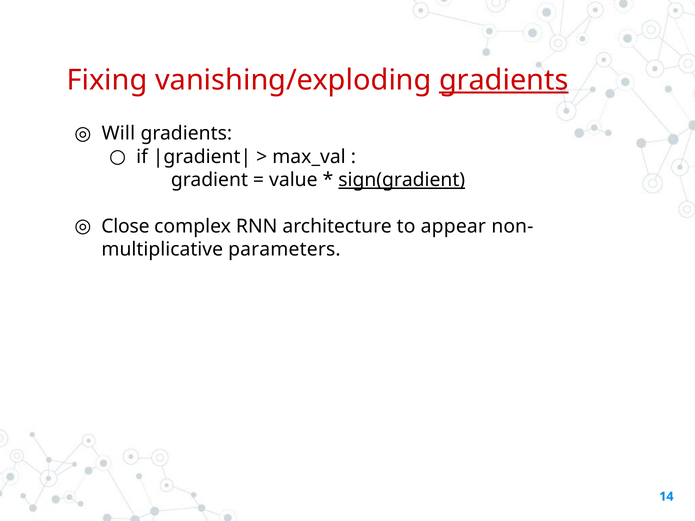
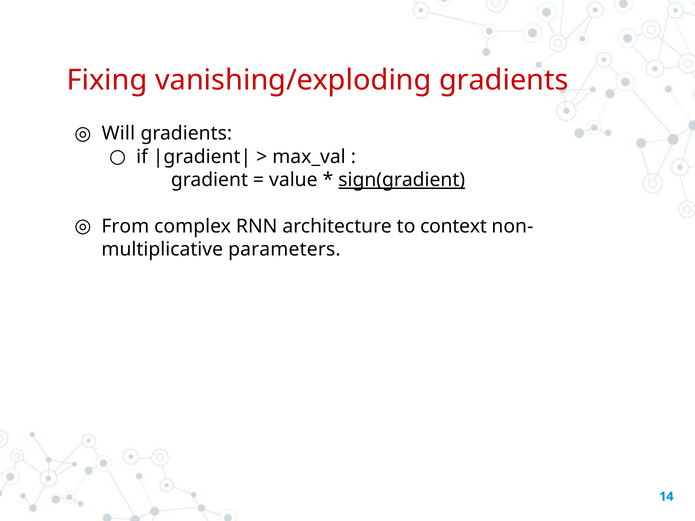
gradients underline: present -> none (504, 80)
Close: Close -> From (125, 226)
appear: appear -> context (454, 226)
